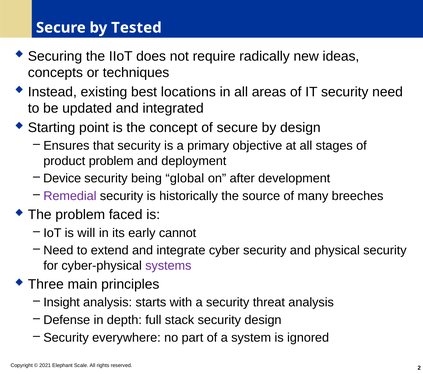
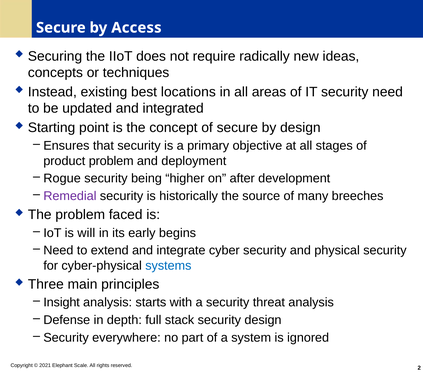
Tested: Tested -> Access (136, 28)
Device: Device -> Rogue (62, 179)
global: global -> higher (185, 179)
cannot: cannot -> begins (178, 233)
systems colour: purple -> blue (168, 266)
